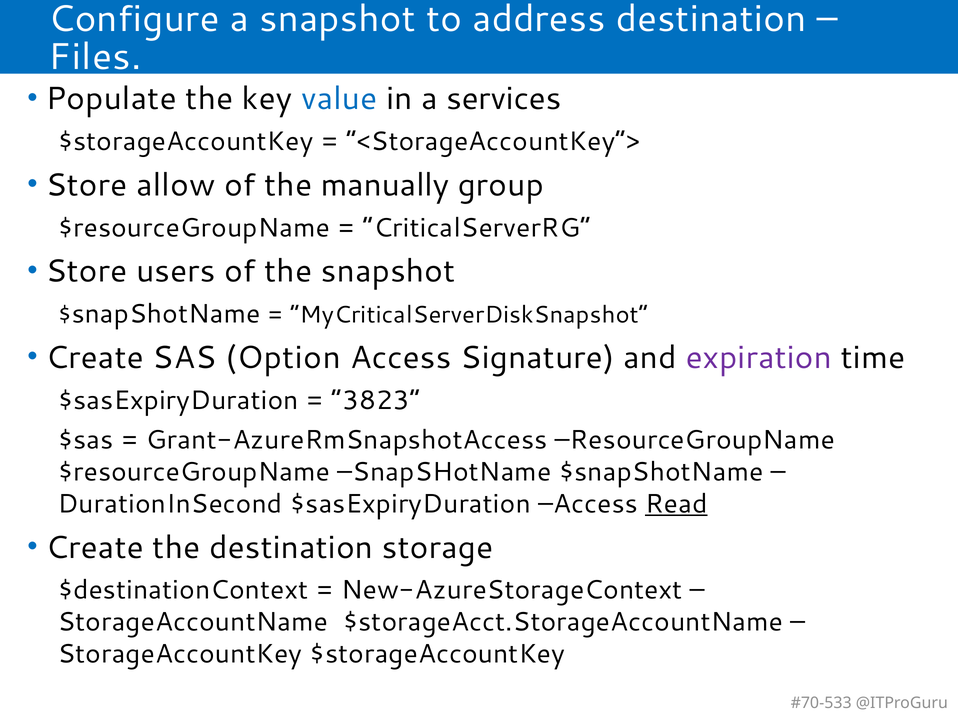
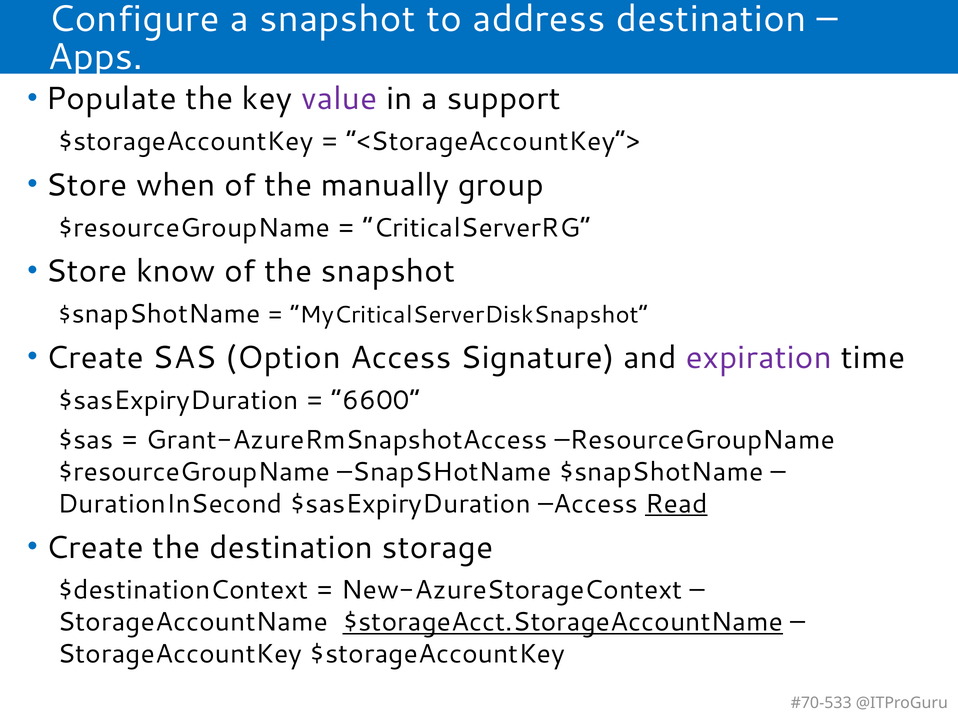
Files: Files -> Apps (95, 57)
value colour: blue -> purple (339, 99)
services: services -> support (504, 99)
allow: allow -> when (176, 185)
users: users -> know (176, 272)
3823: 3823 -> 6600 (376, 401)
$storageAcct.StorageAccountName underline: none -> present (563, 623)
